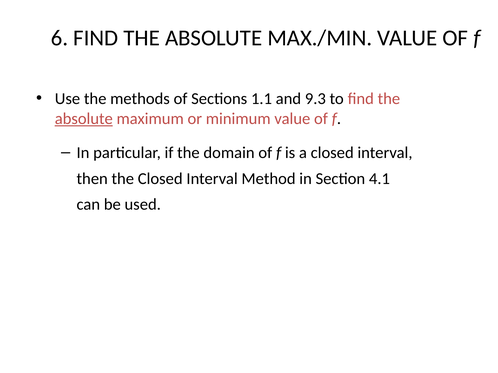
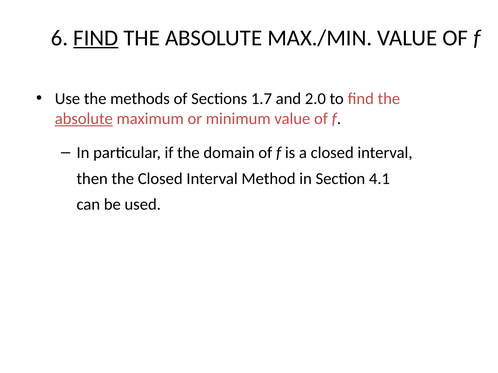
FIND underline: none -> present (96, 38)
1.1: 1.1 -> 1.7 (261, 99)
9.3: 9.3 -> 2.0 (315, 99)
